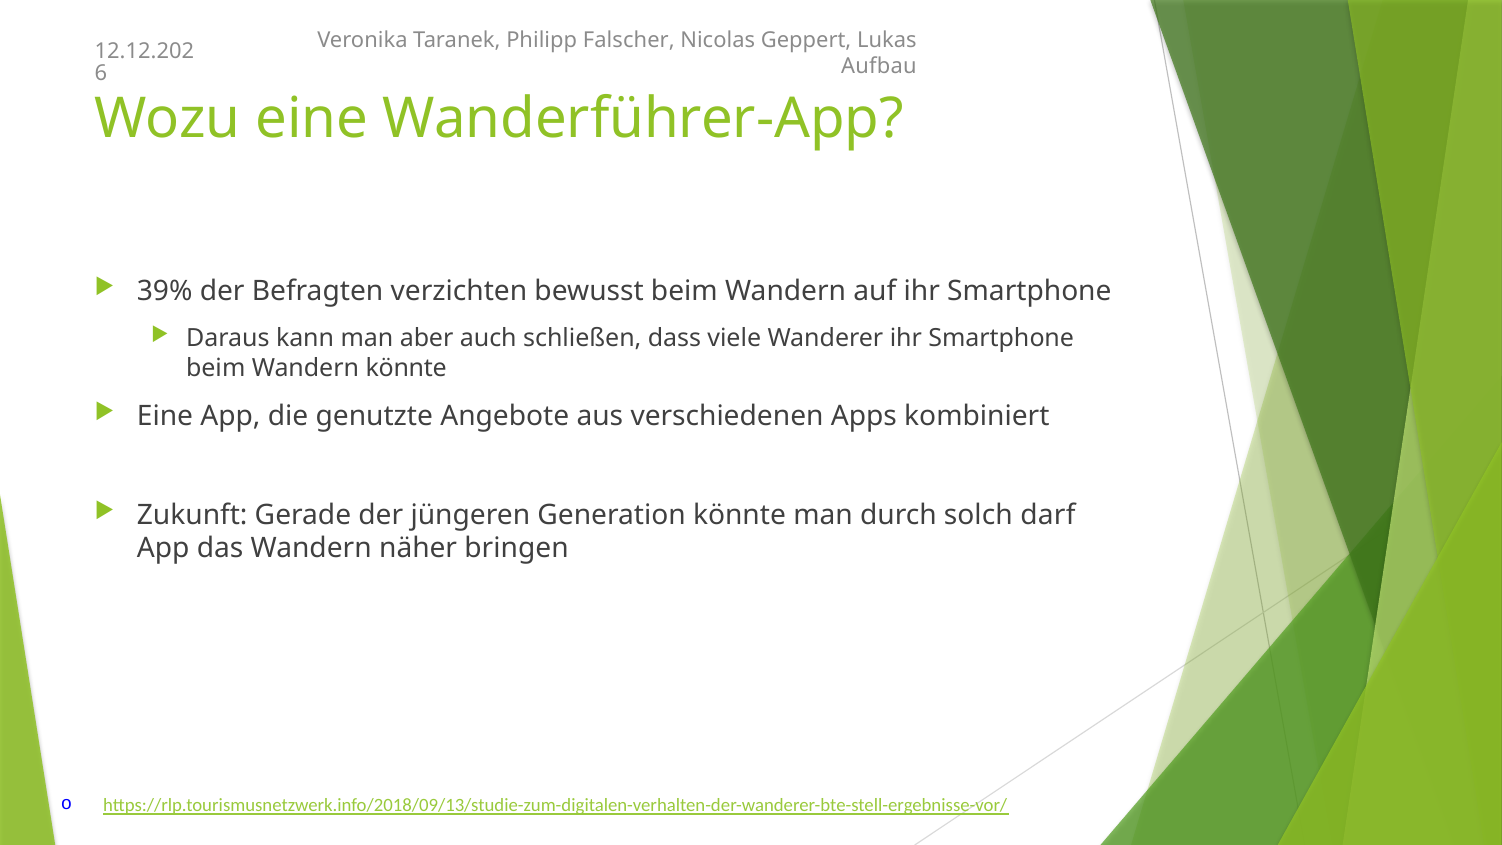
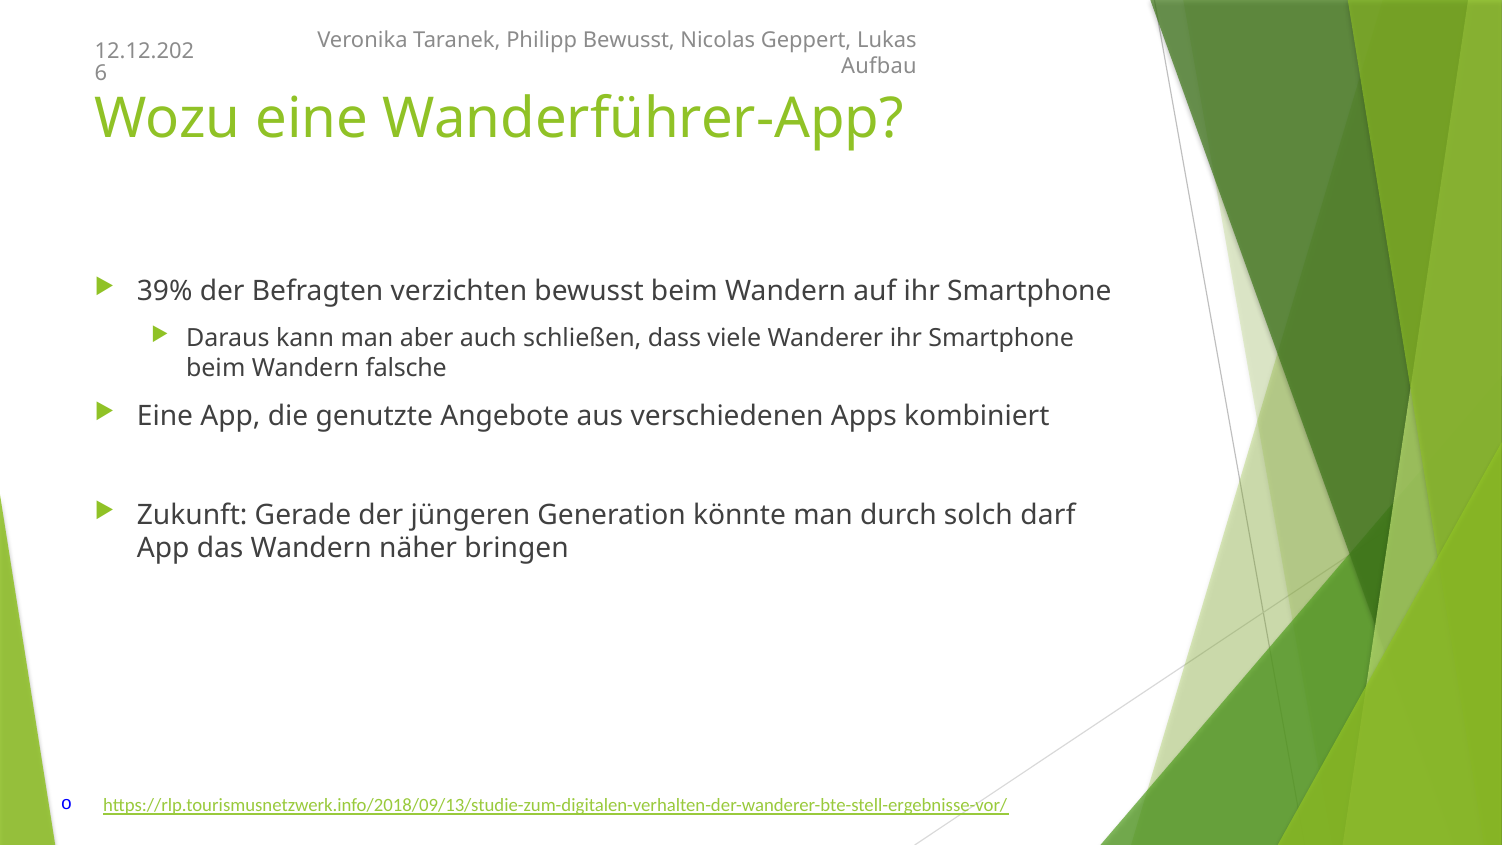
Philipp Falscher: Falscher -> Bewusst (629, 40)
Wandern könnte: könnte -> falsche (406, 368)
